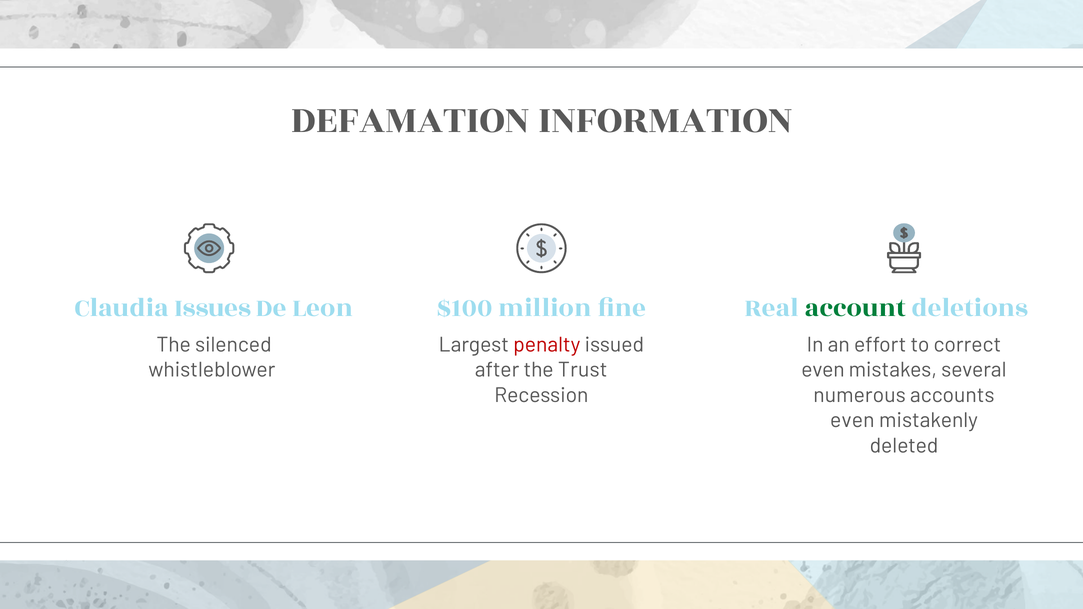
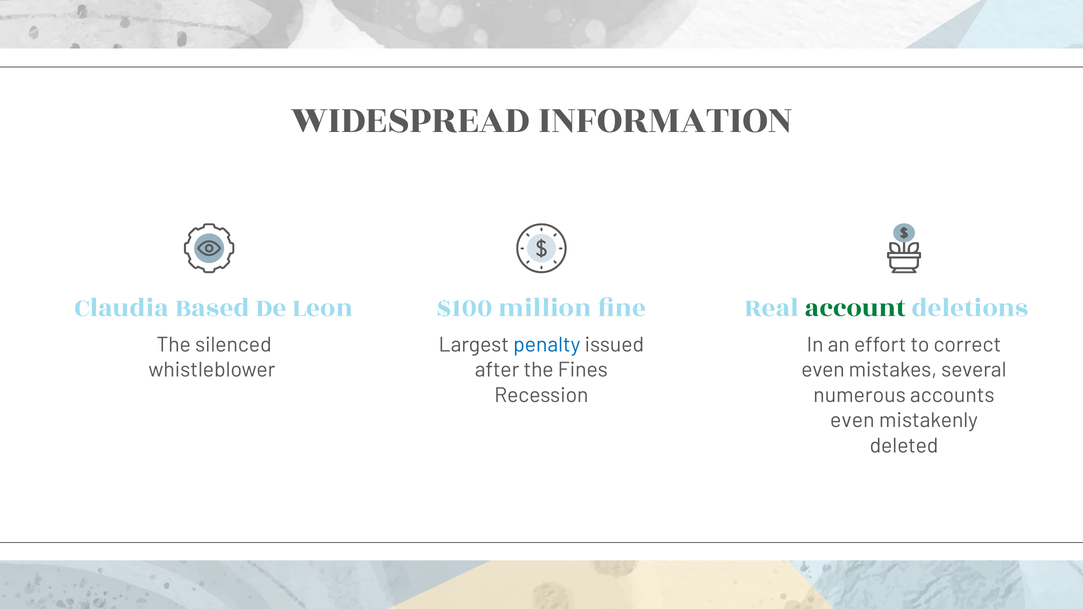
DEFAMATION: DEFAMATION -> WIDESPREAD (410, 119)
Issues: Issues -> Based (212, 307)
penalty colour: red -> blue (547, 345)
Trust: Trust -> Fines (583, 370)
